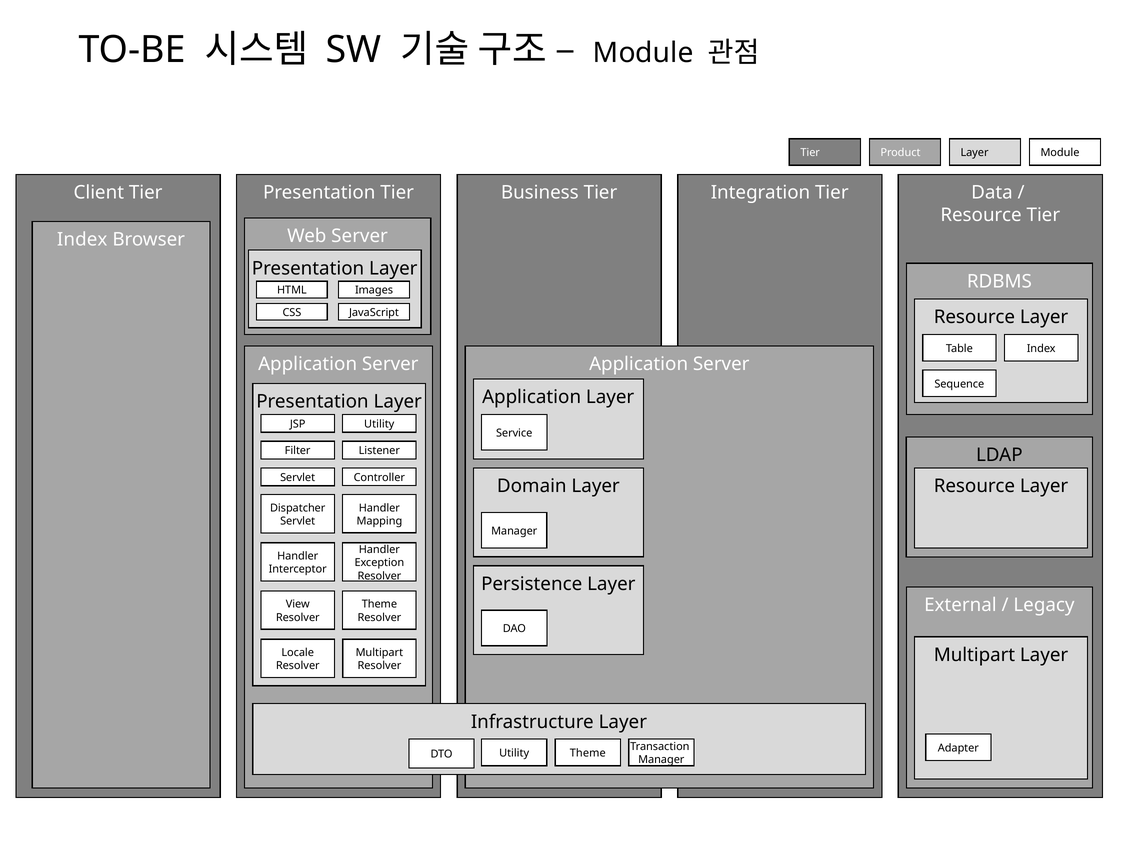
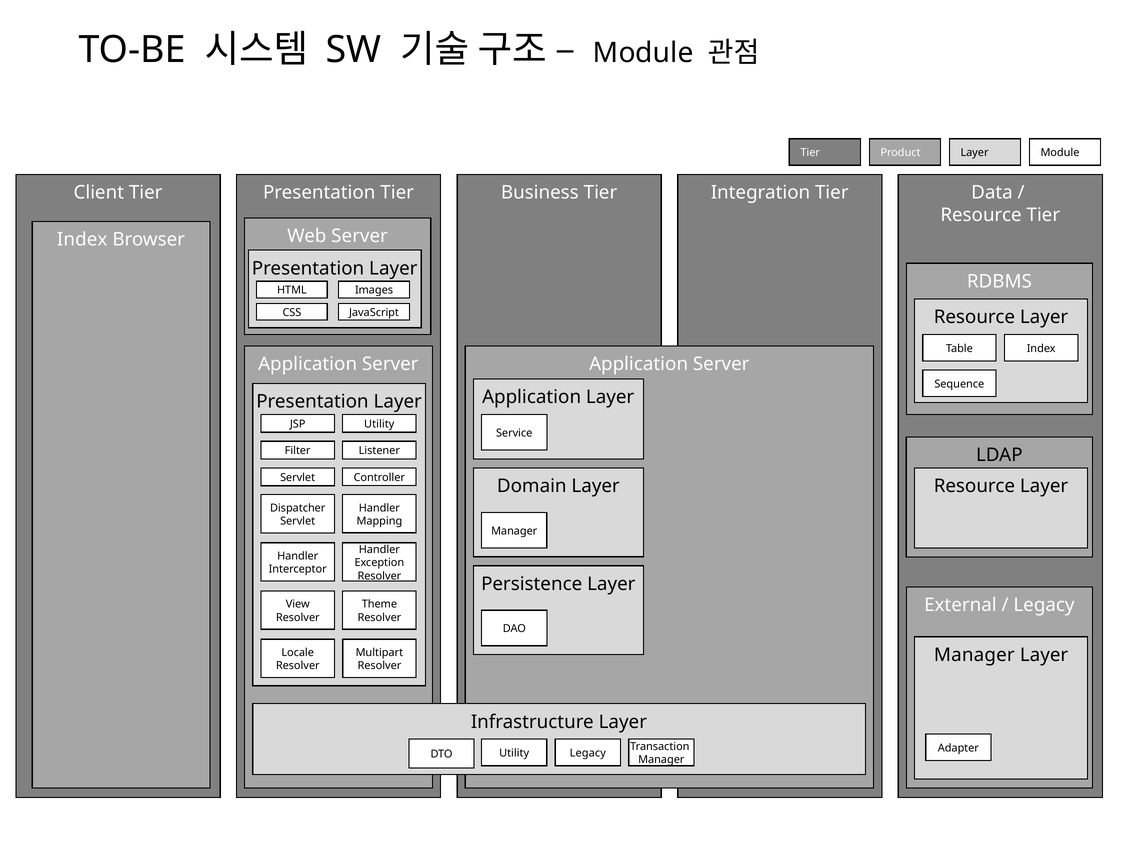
Multipart: Multipart -> Manager (974, 655)
Utility Theme: Theme -> Legacy (588, 753)
